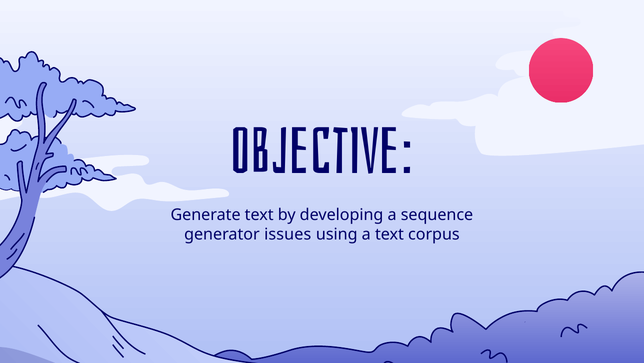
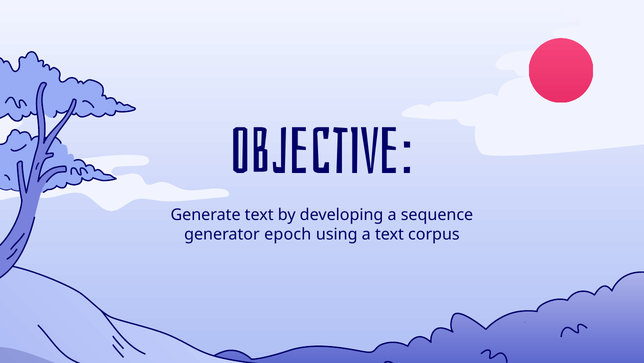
issues: issues -> epoch (288, 234)
